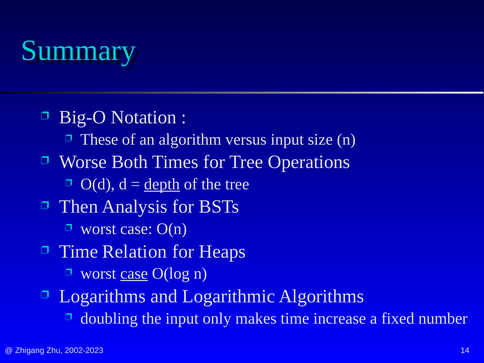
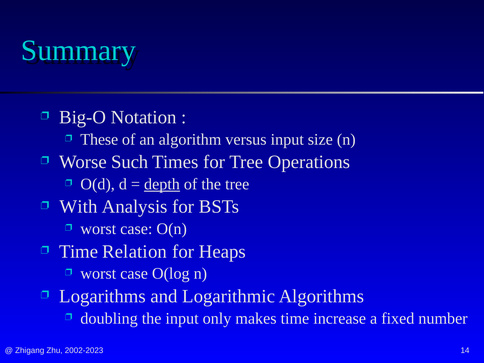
Both: Both -> Such (130, 162)
Then: Then -> With (79, 207)
case underline: present -> none (134, 274)
